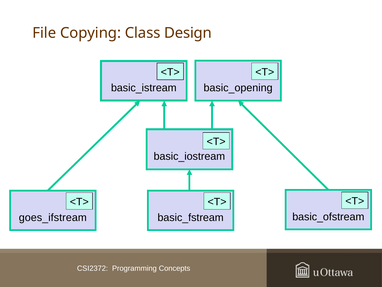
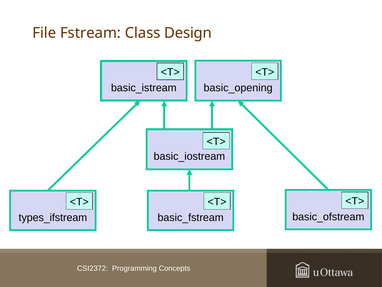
Copying: Copying -> Fstream (90, 33)
goes_ifstream: goes_ifstream -> types_ifstream (53, 217)
